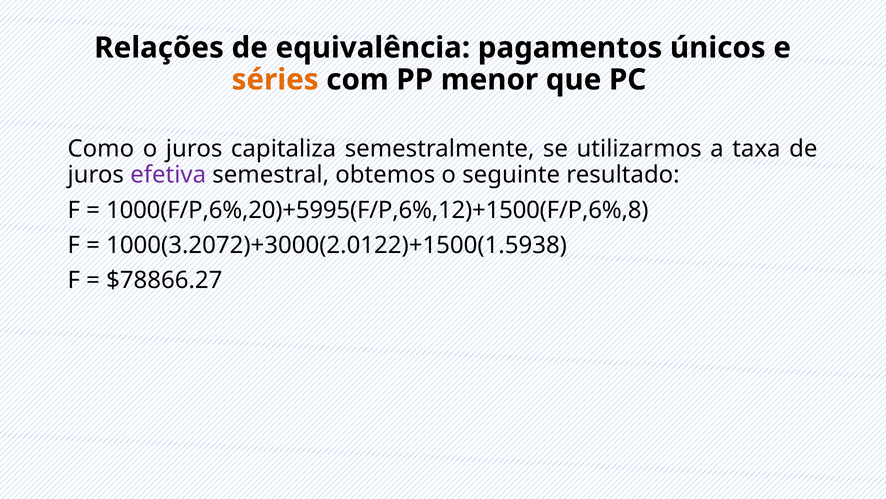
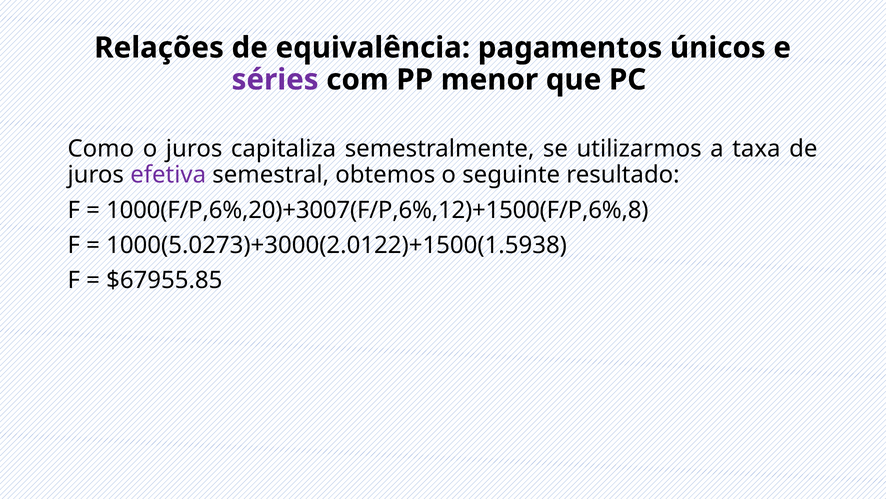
séries colour: orange -> purple (275, 80)
1000(F/P,6%,20)+5995(F/P,6%,12)+1500(F/P,6%,8: 1000(F/P,6%,20)+5995(F/P,6%,12)+1500(F/P,6%,8 -> 1000(F/P,6%,20)+3007(F/P,6%,12)+1500(F/P,6%,8 (377, 210)
1000(3.2072)+3000(2.0122)+1500(1.5938: 1000(3.2072)+3000(2.0122)+1500(1.5938 -> 1000(5.0273)+3000(2.0122)+1500(1.5938 (337, 245)
$78866.27: $78866.27 -> $67955.85 (164, 280)
